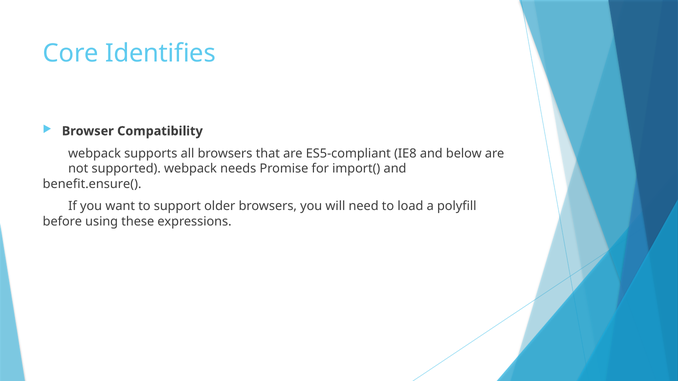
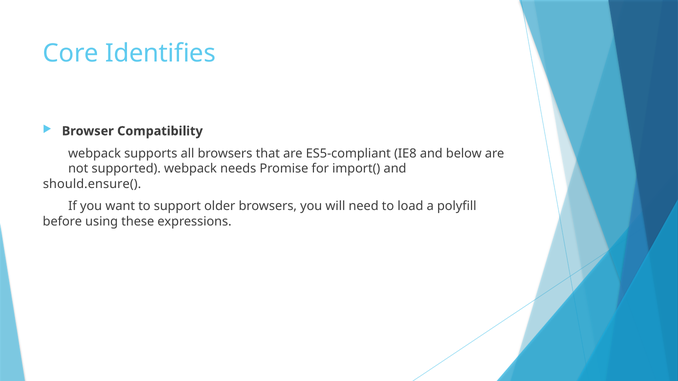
benefit.ensure(: benefit.ensure( -> should.ensure( (92, 184)
